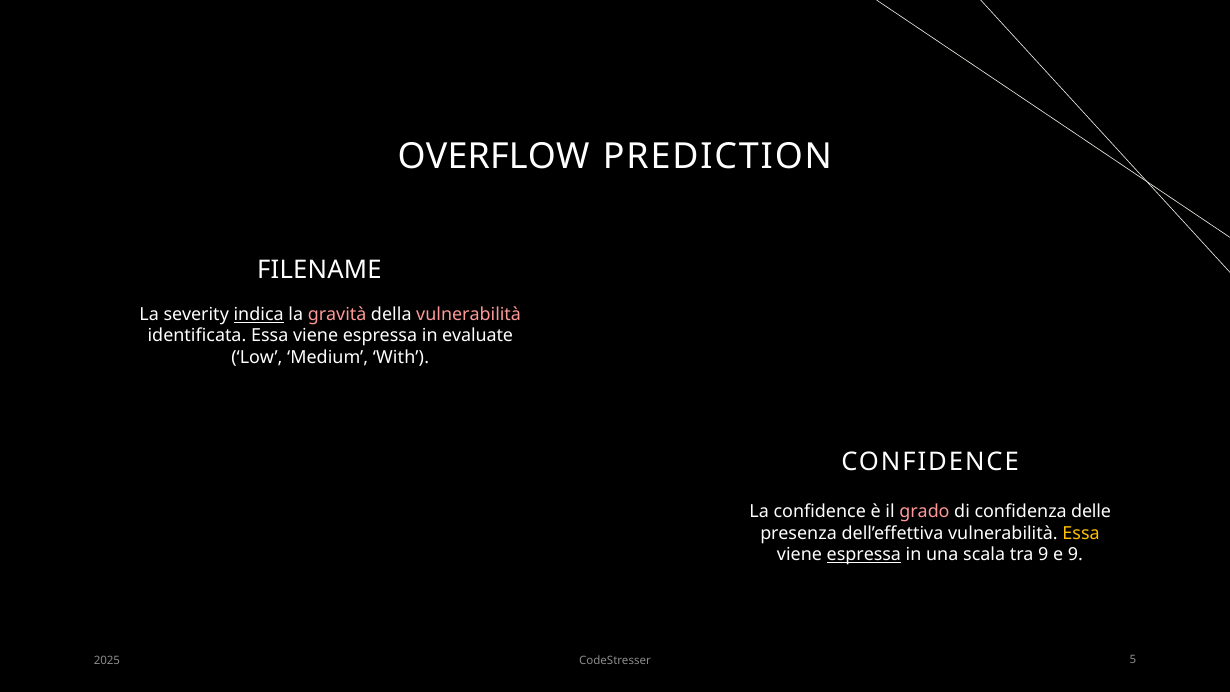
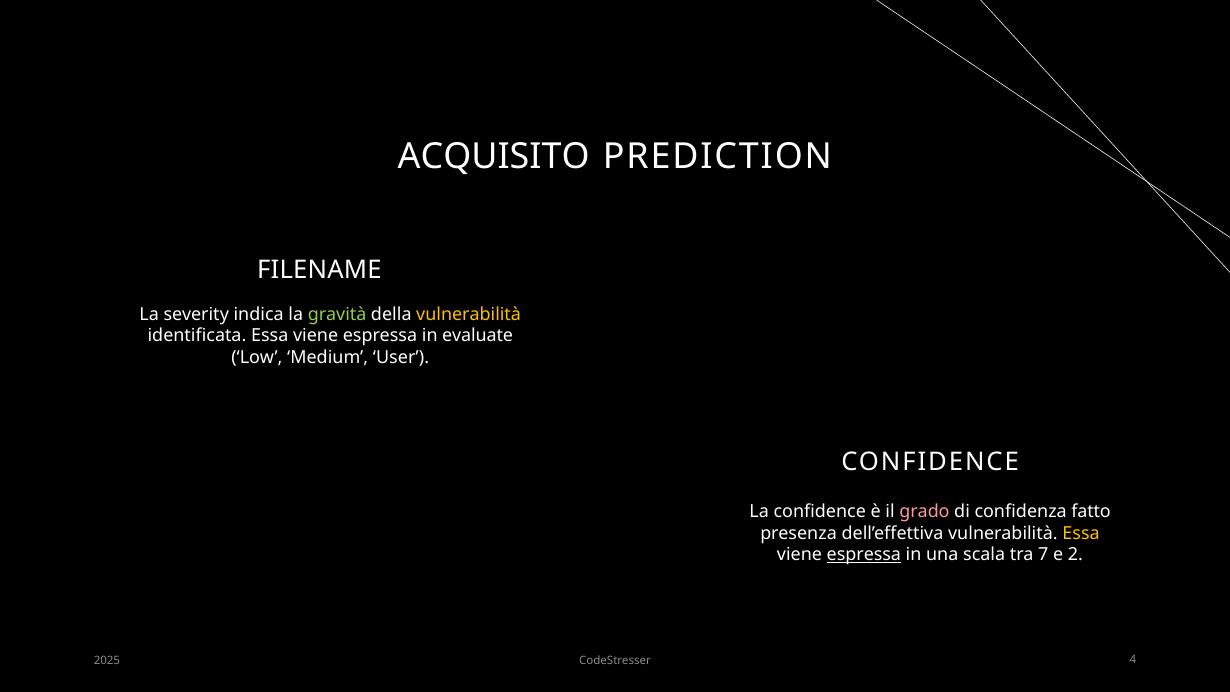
OVERFLOW: OVERFLOW -> ACQUISITO (494, 157)
indica underline: present -> none (259, 314)
gravità colour: pink -> light green (337, 314)
vulnerabilità colour: pink -> yellow (469, 314)
With: With -> User (401, 357)
delle: delle -> fatto (1091, 512)
tra 9: 9 -> 7 (1043, 555)
e 9: 9 -> 2 (1075, 555)
5: 5 -> 4 (1133, 660)
